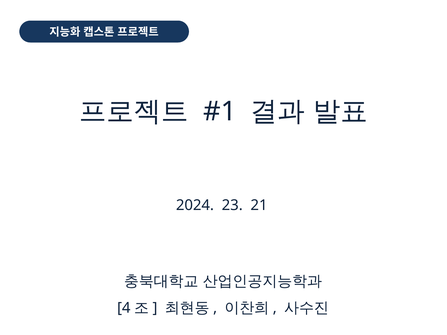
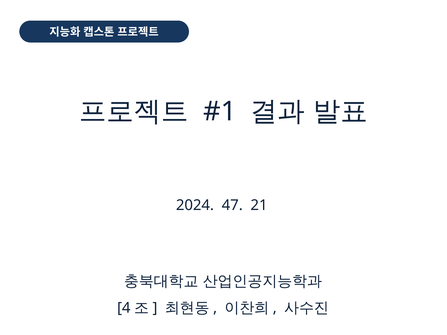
23: 23 -> 47 (232, 206)
